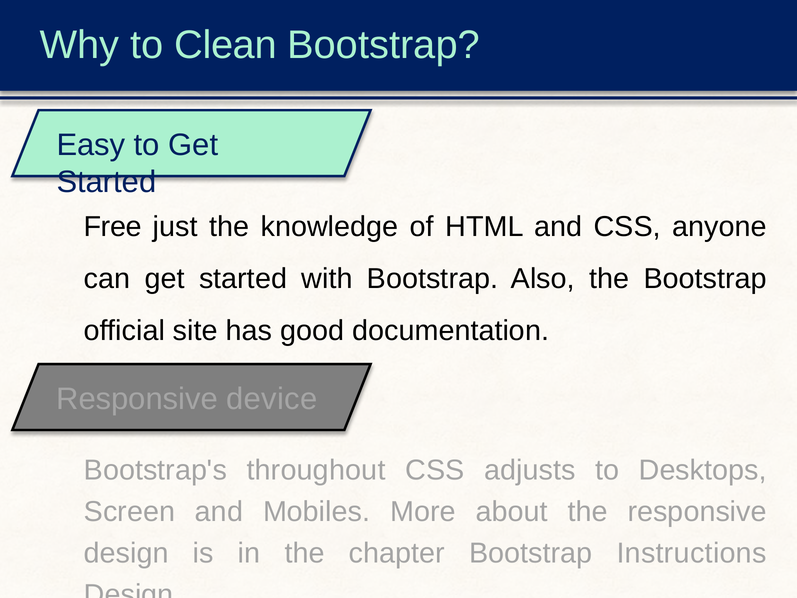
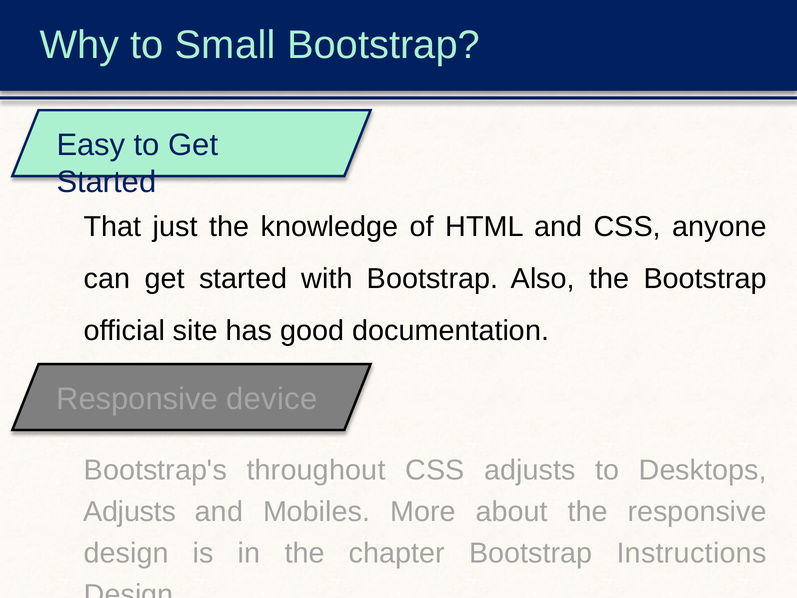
Clean: Clean -> Small (225, 45)
Free: Free -> That (113, 227)
Screen: Screen -> Adjusts (130, 512)
